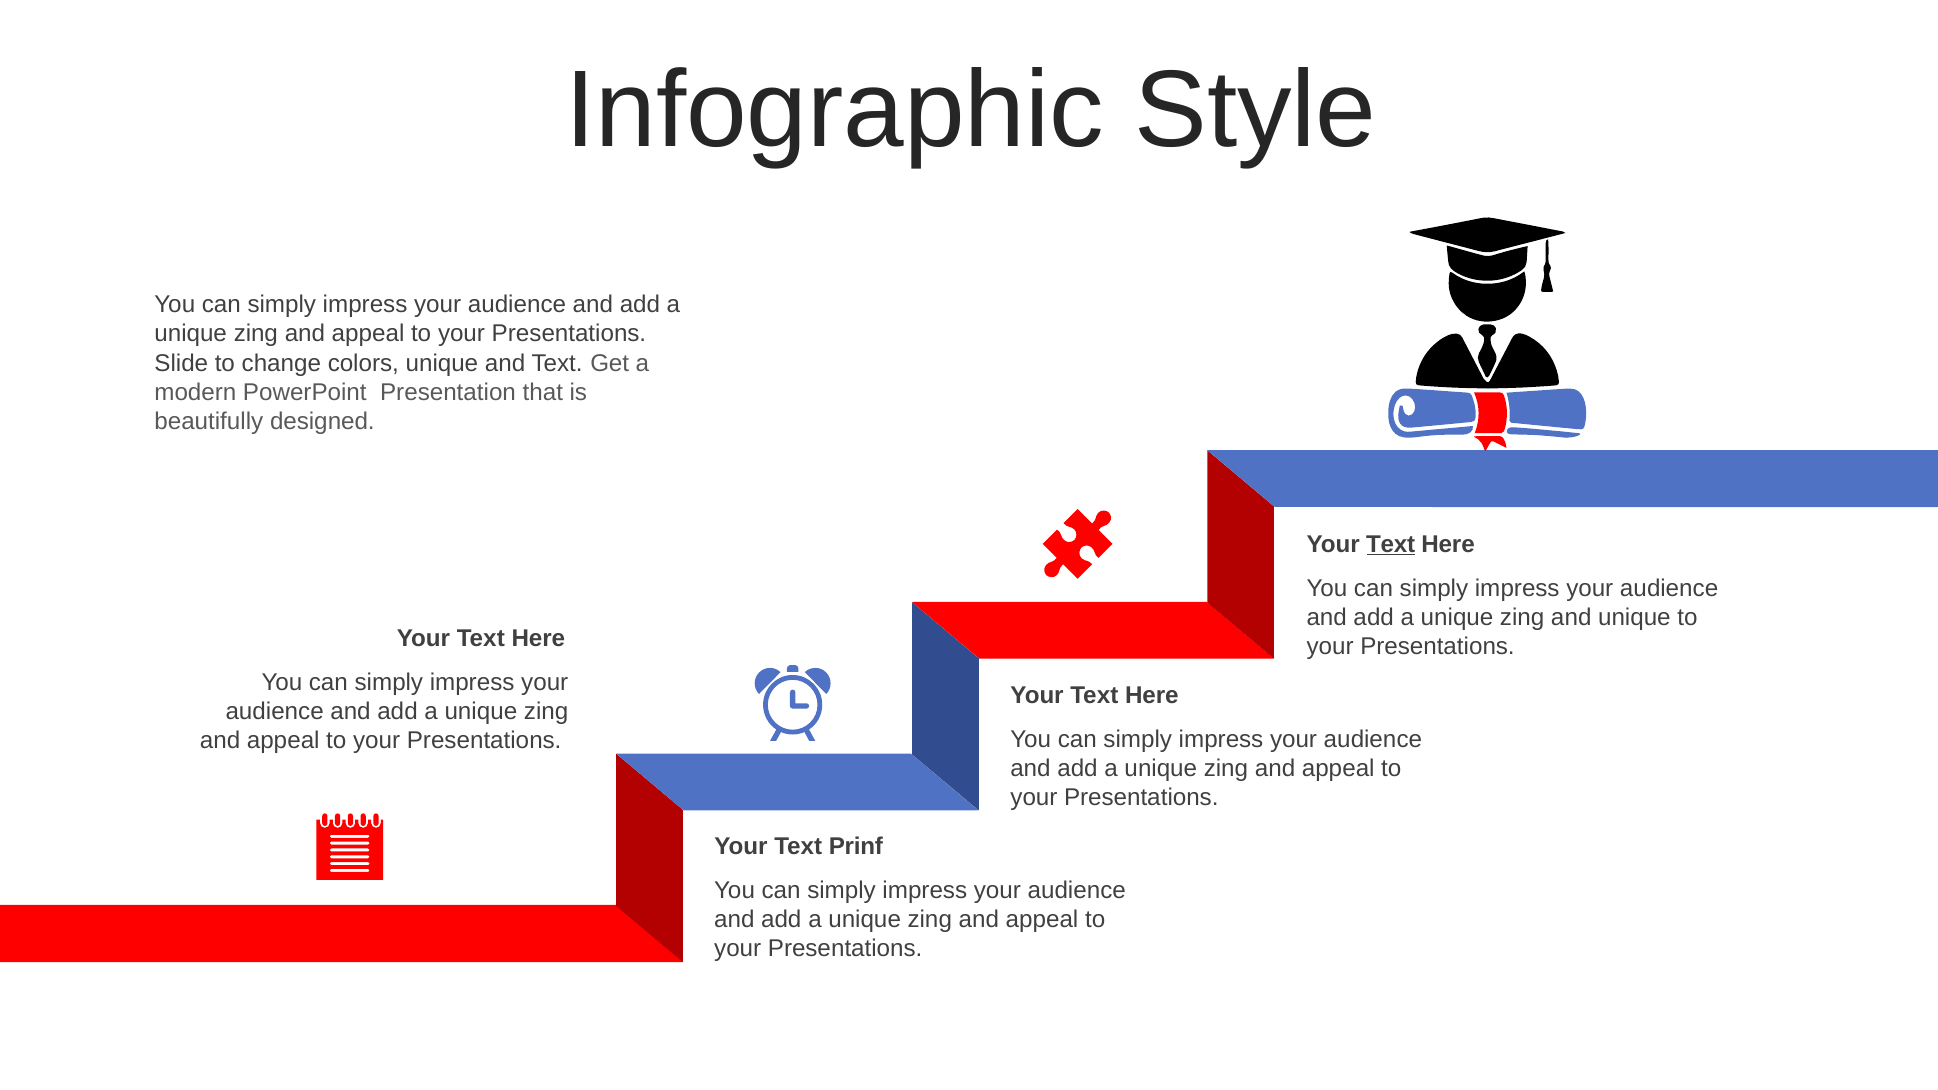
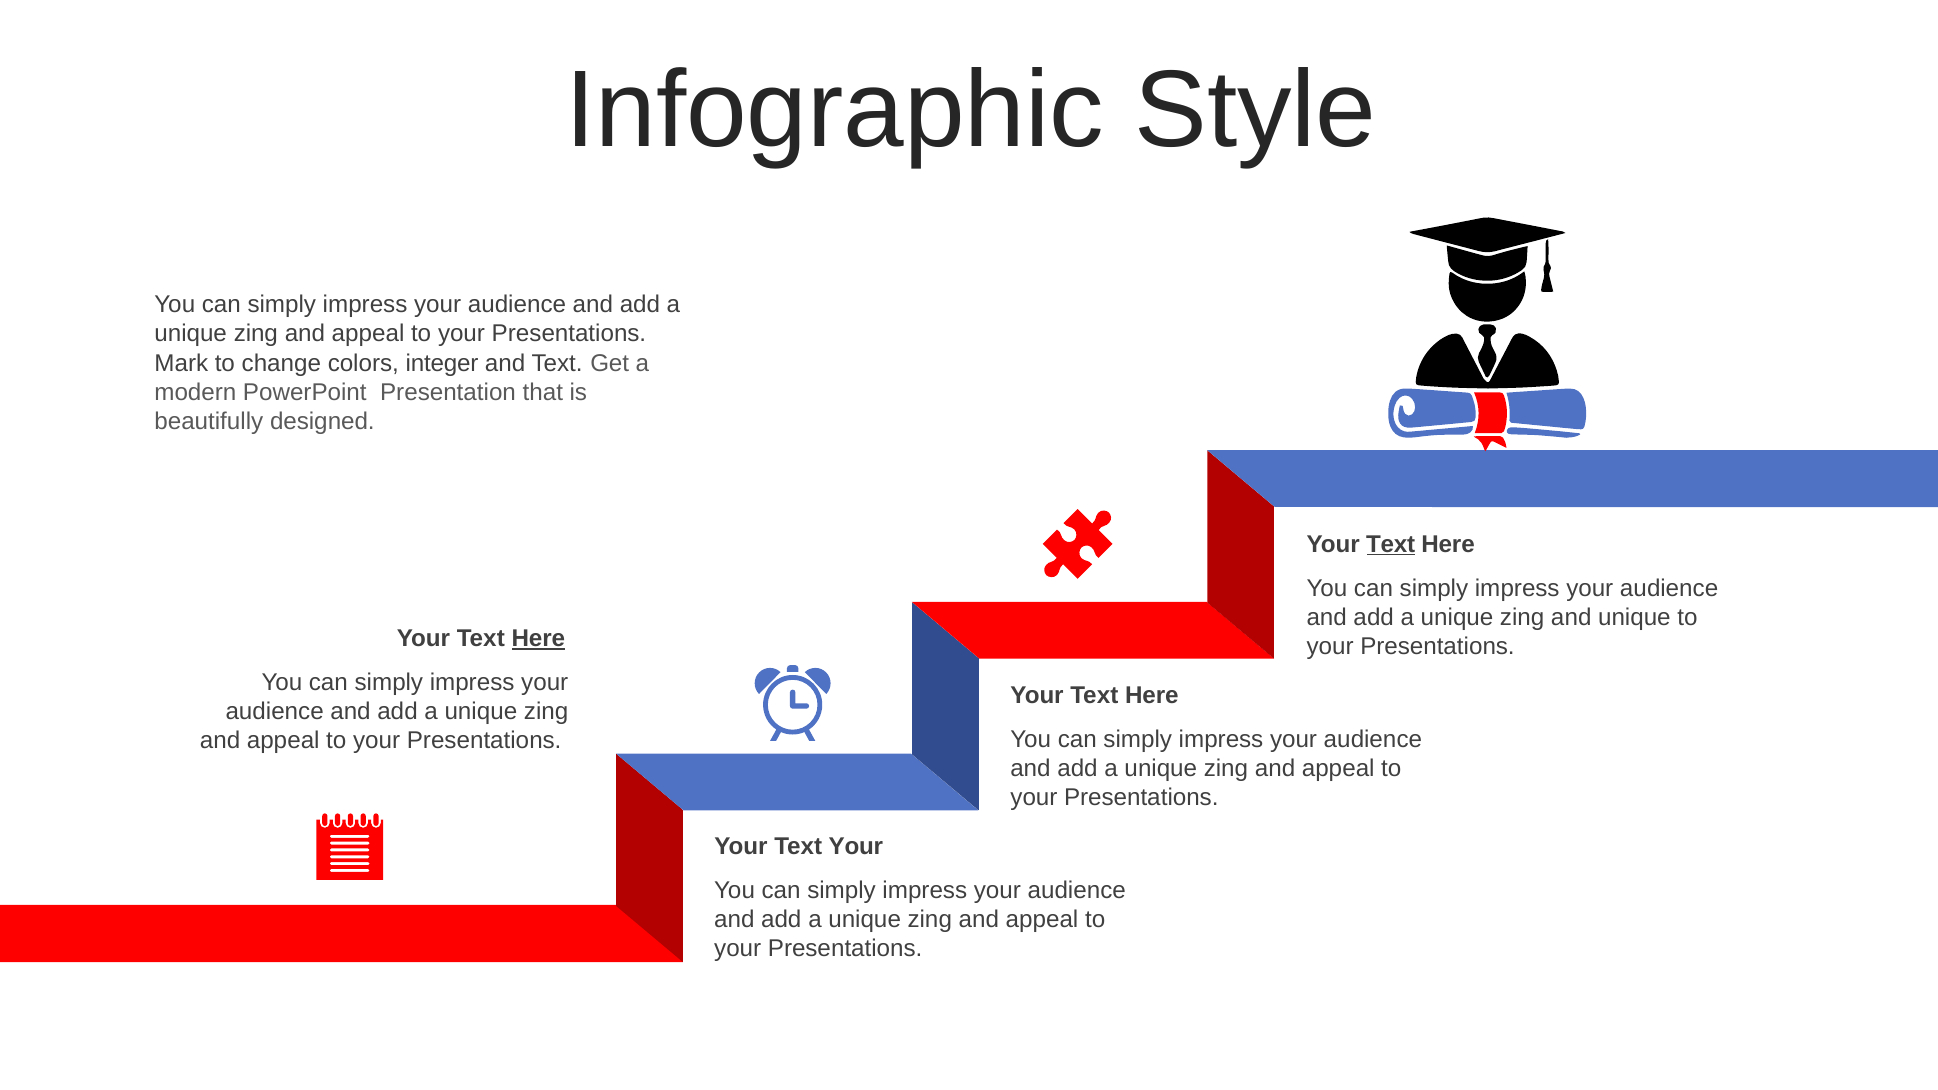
Slide: Slide -> Mark (181, 363)
colors unique: unique -> integer (442, 363)
Here underline: none -> present (538, 639)
Text Prinf: Prinf -> Your (856, 847)
